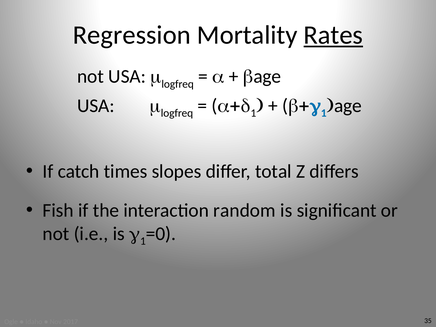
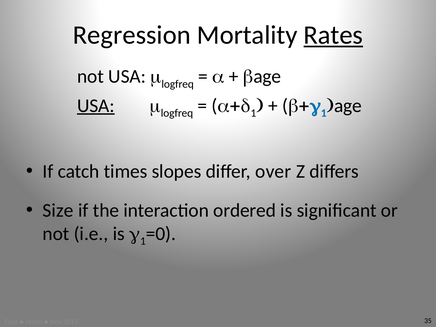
USA underline: none -> present (96, 106)
total: total -> over (273, 171)
Fish: Fish -> Size (58, 210)
random: random -> ordered (245, 210)
